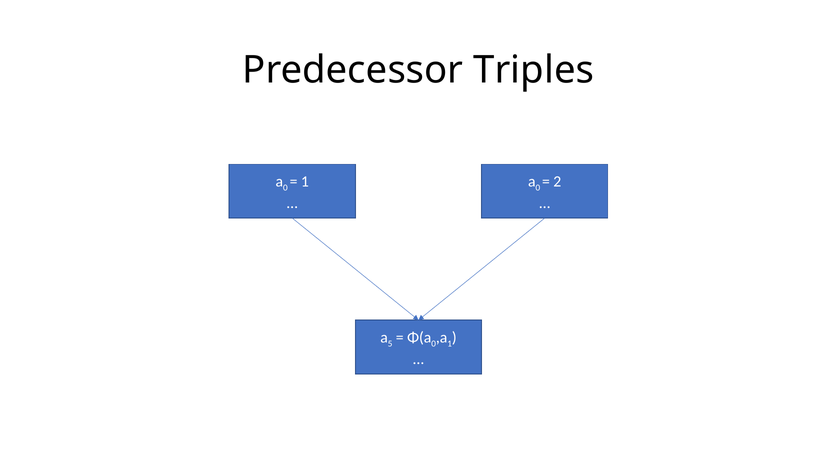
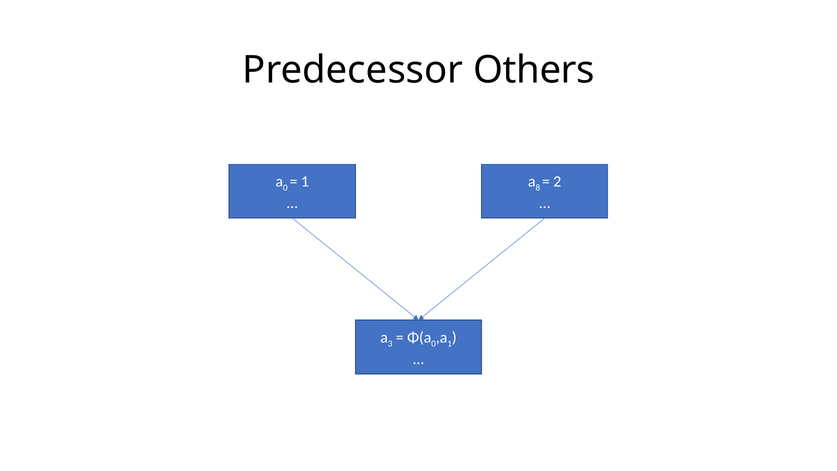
Triples: Triples -> Others (534, 70)
0: 0 -> 8 (538, 188)
5: 5 -> 3 (390, 343)
